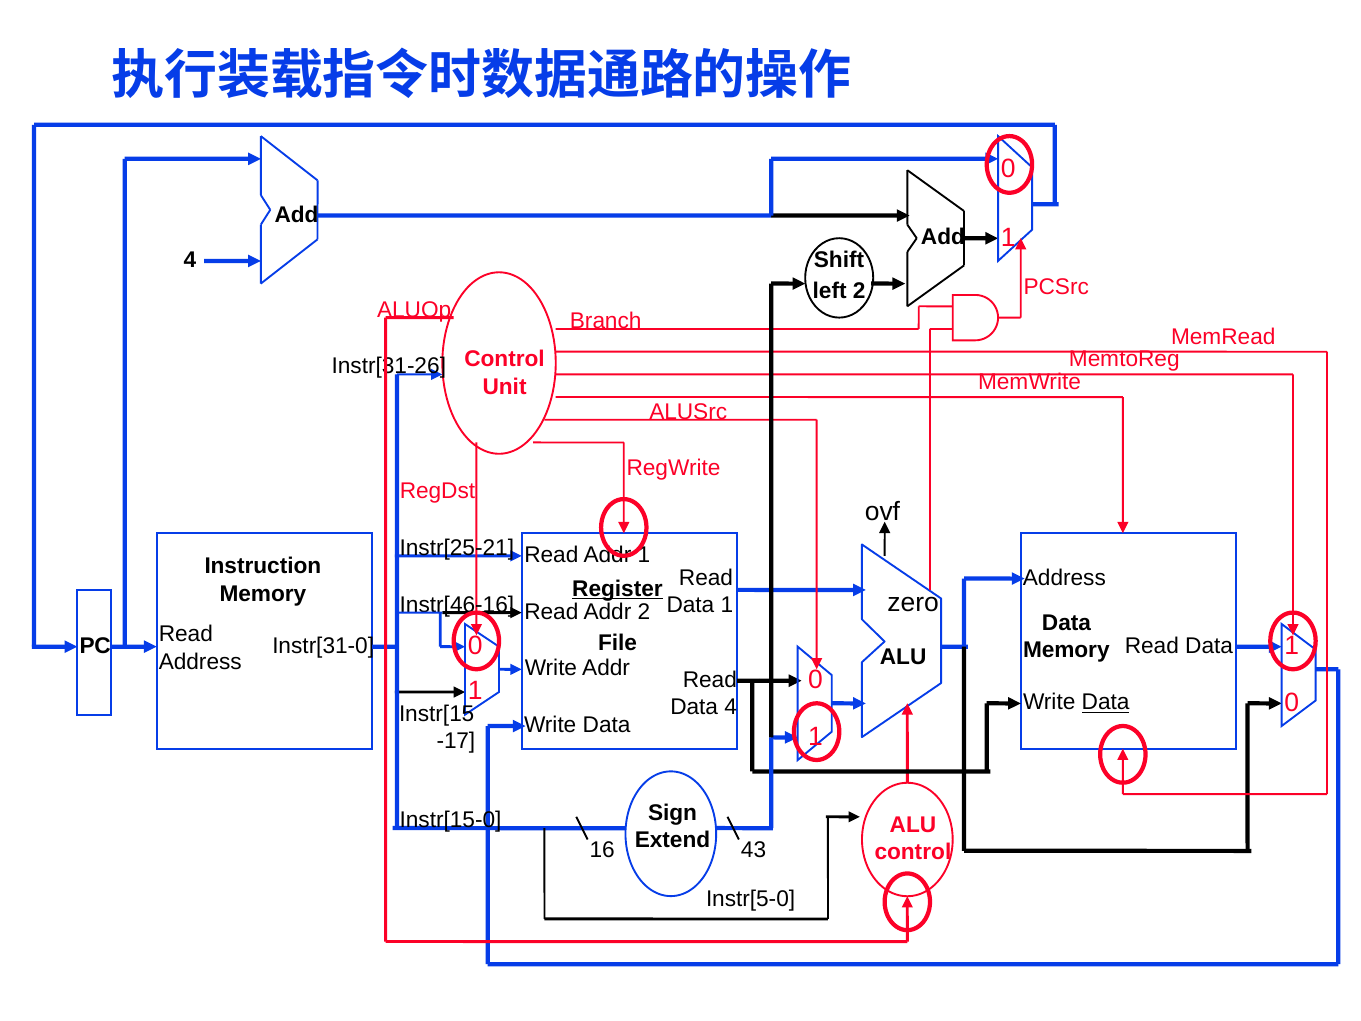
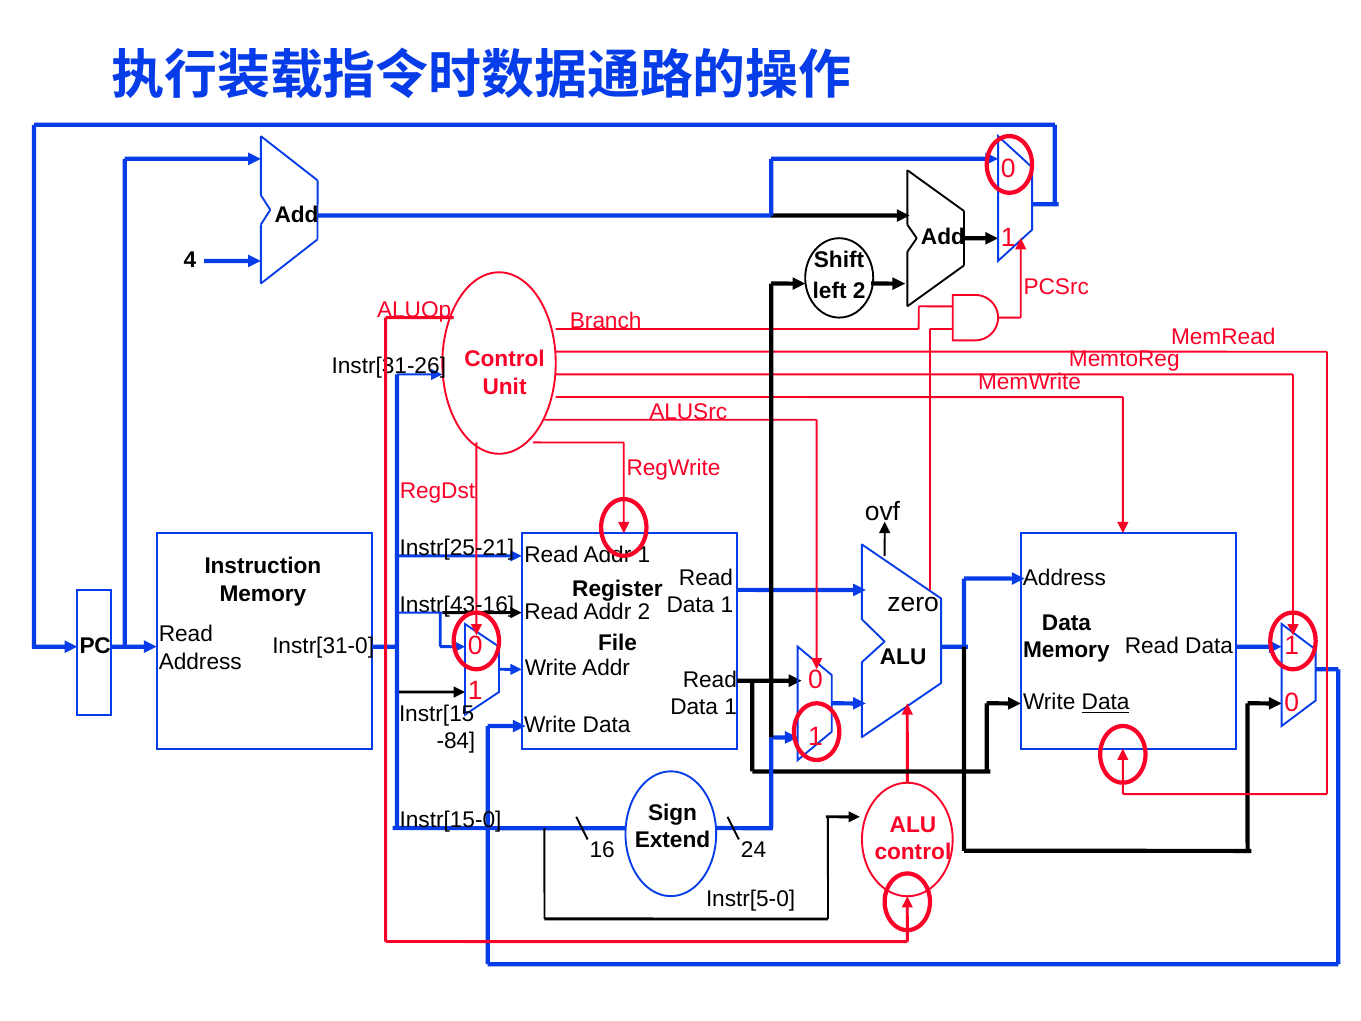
Register underline: present -> none (617, 589)
Instr[46-16: Instr[46-16 -> Instr[43-16 (457, 604)
4: 4 -> 1 (731, 707)
-17: -17 -> -84 (456, 741)
43: 43 -> 24 (754, 850)
